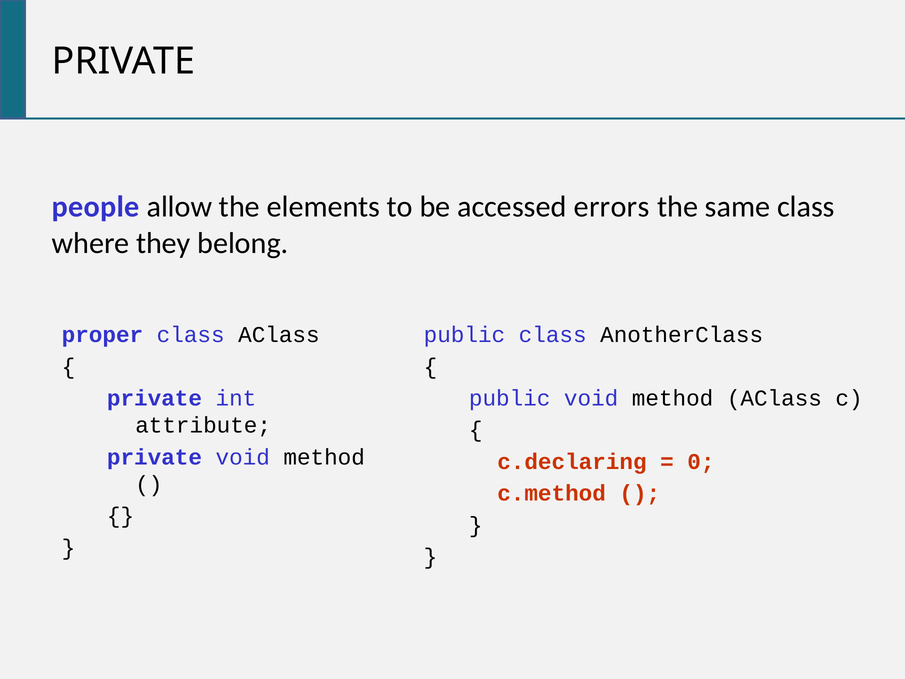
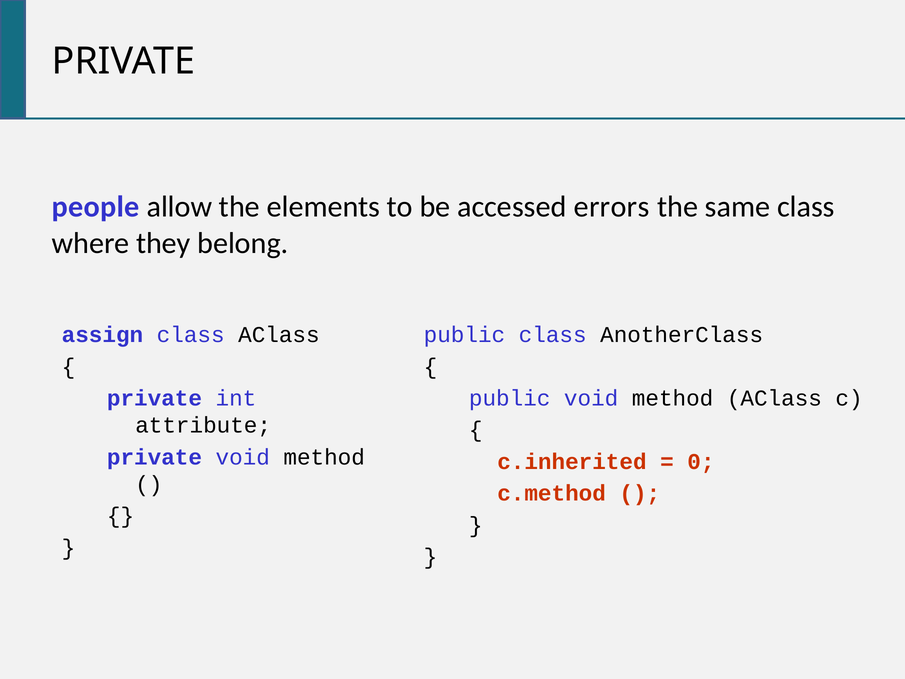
proper: proper -> assign (102, 335)
c.declaring: c.declaring -> c.inherited (572, 462)
